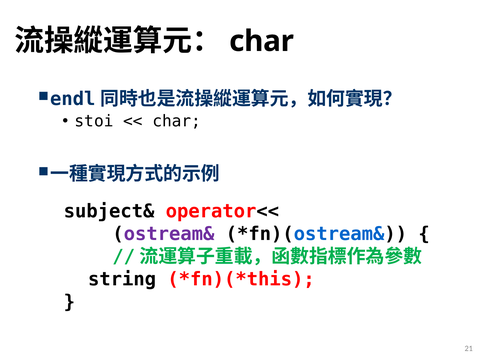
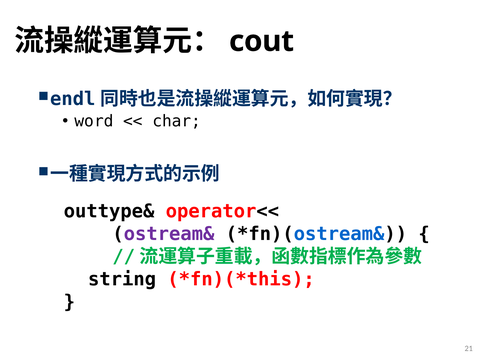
char: char -> cout (262, 41)
stoi: stoi -> word (94, 121)
subject&: subject& -> outtype& (109, 211)
